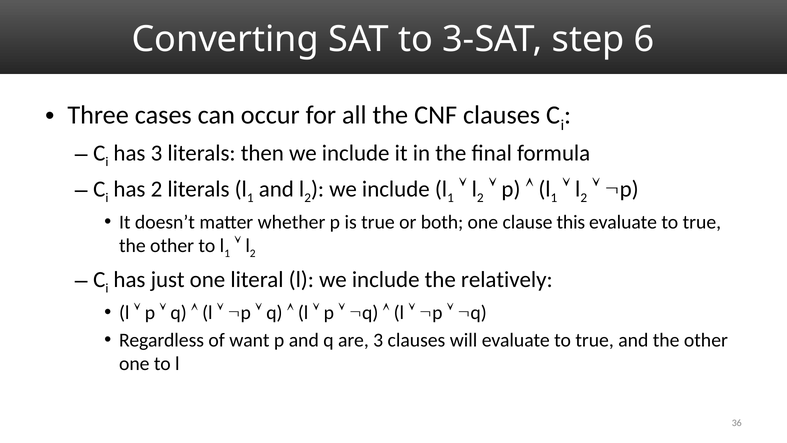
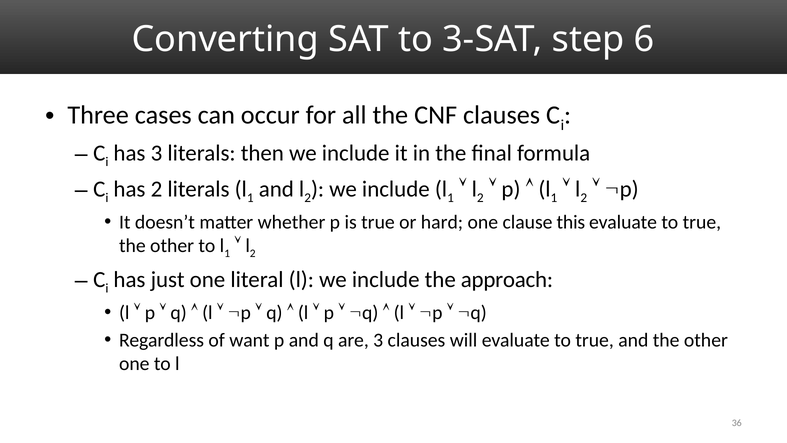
both: both -> hard (442, 222)
relatively: relatively -> approach (507, 279)
